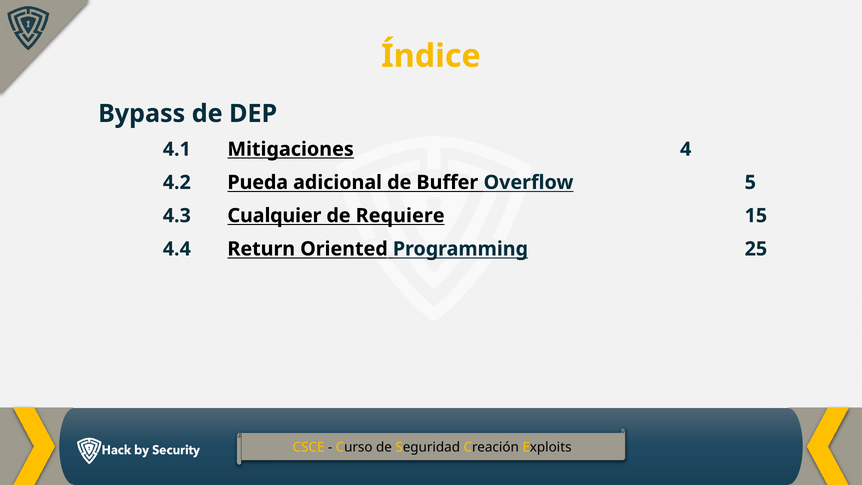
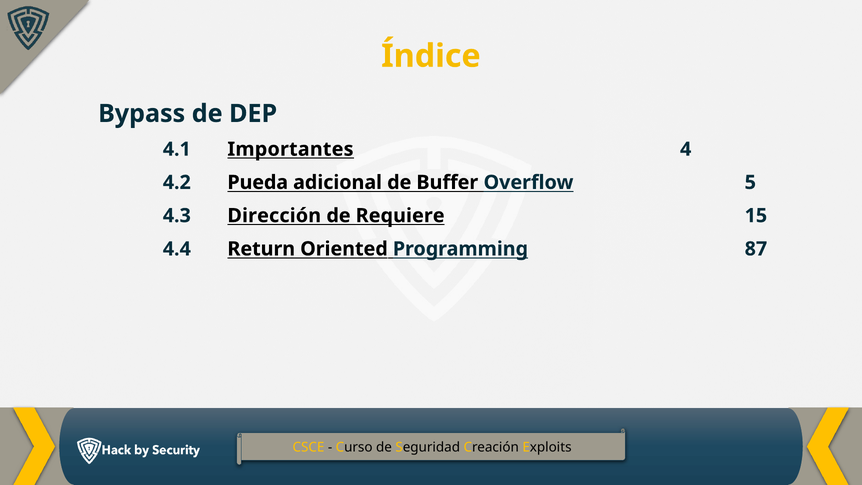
Mitigaciones: Mitigaciones -> Importantes (291, 149)
Cualquier: Cualquier -> Dirección (274, 216)
25: 25 -> 87 (756, 249)
